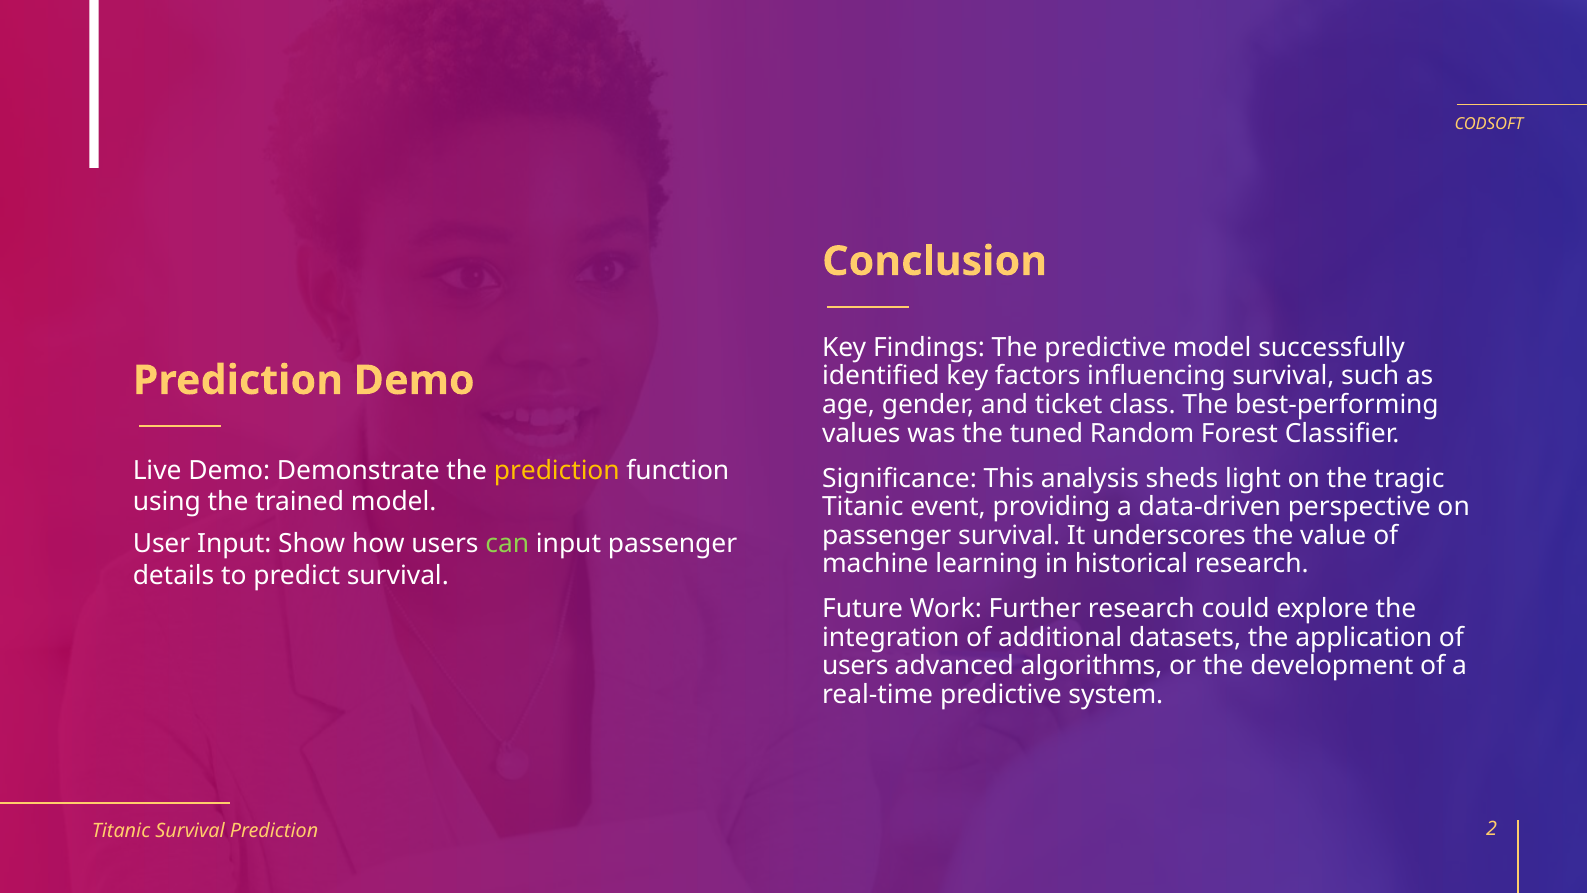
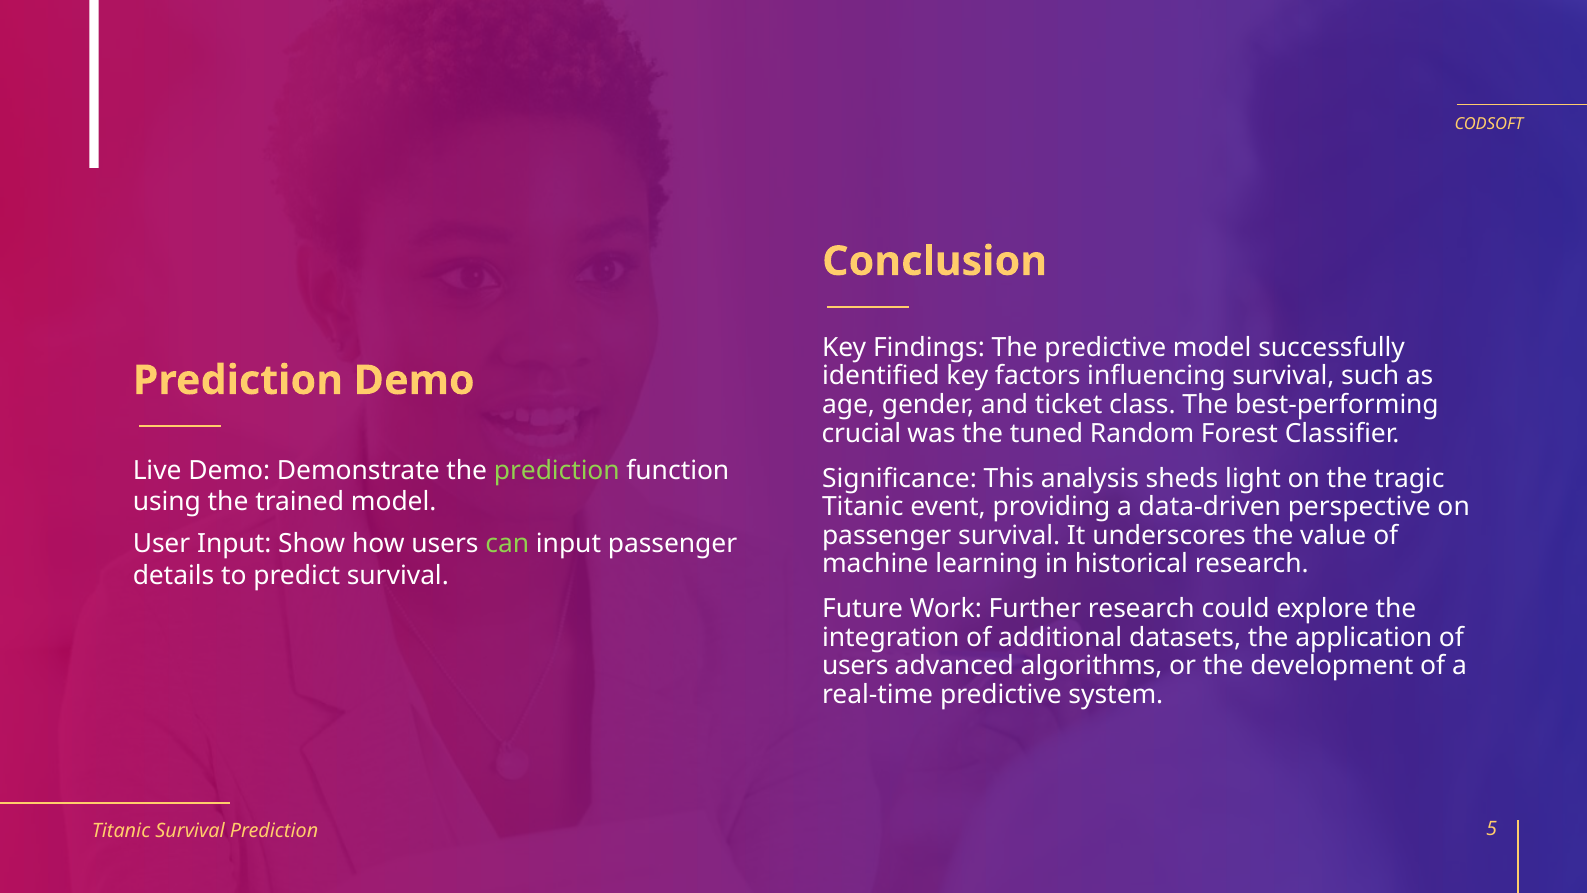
values: values -> crucial (861, 433)
prediction colour: yellow -> light green (557, 470)
2: 2 -> 5 (1492, 829)
